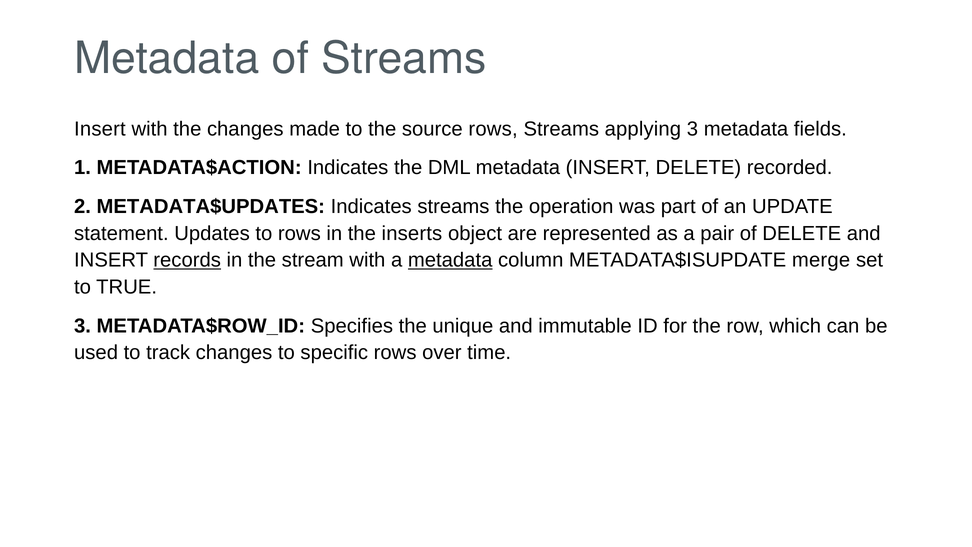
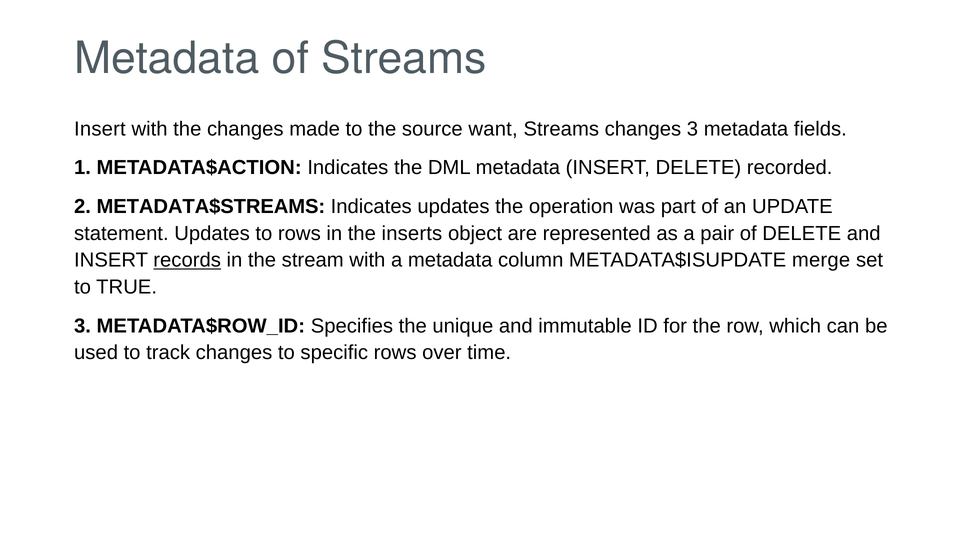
source rows: rows -> want (493, 129)
Streams applying: applying -> changes (643, 129)
METADATA$UPDATES: METADATA$UPDATES -> METADATA$STREAMS (211, 207)
Indicates streams: streams -> updates (453, 207)
metadata underline: present -> none (450, 260)
